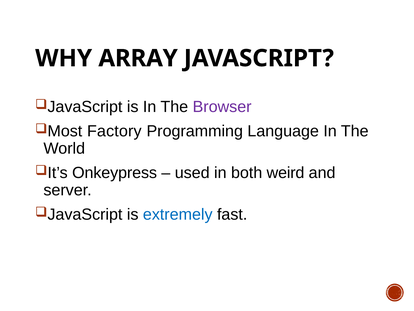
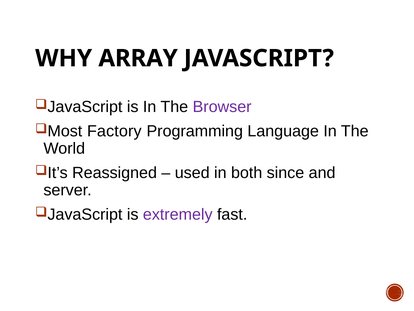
Onkeypress: Onkeypress -> Reassigned (115, 173)
weird: weird -> since (285, 173)
extremely colour: blue -> purple (178, 214)
